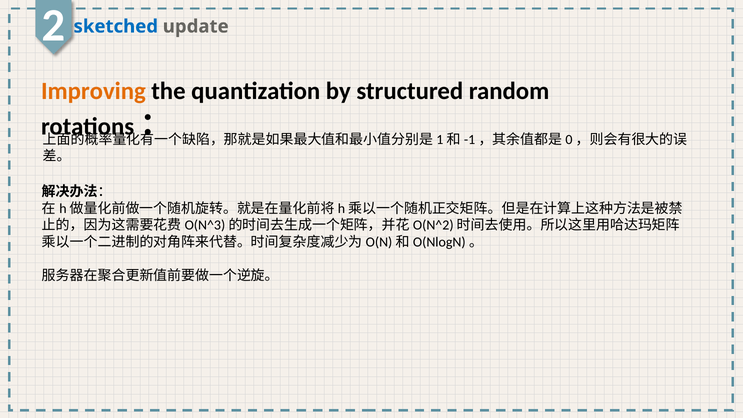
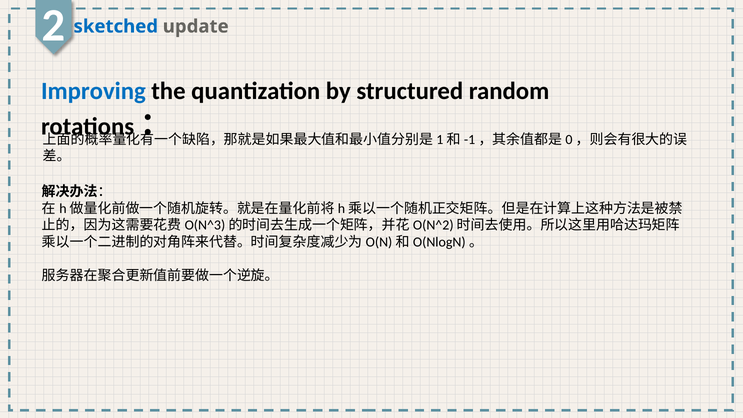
Improving colour: orange -> blue (93, 91)
